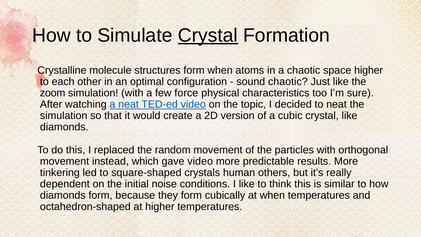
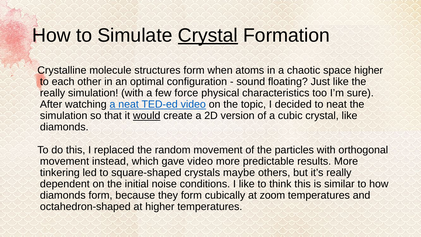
sound chaotic: chaotic -> floating (288, 82)
zoom: zoom -> really (53, 93)
would underline: none -> present (147, 116)
human: human -> maybe (239, 172)
at when: when -> zoom (272, 195)
